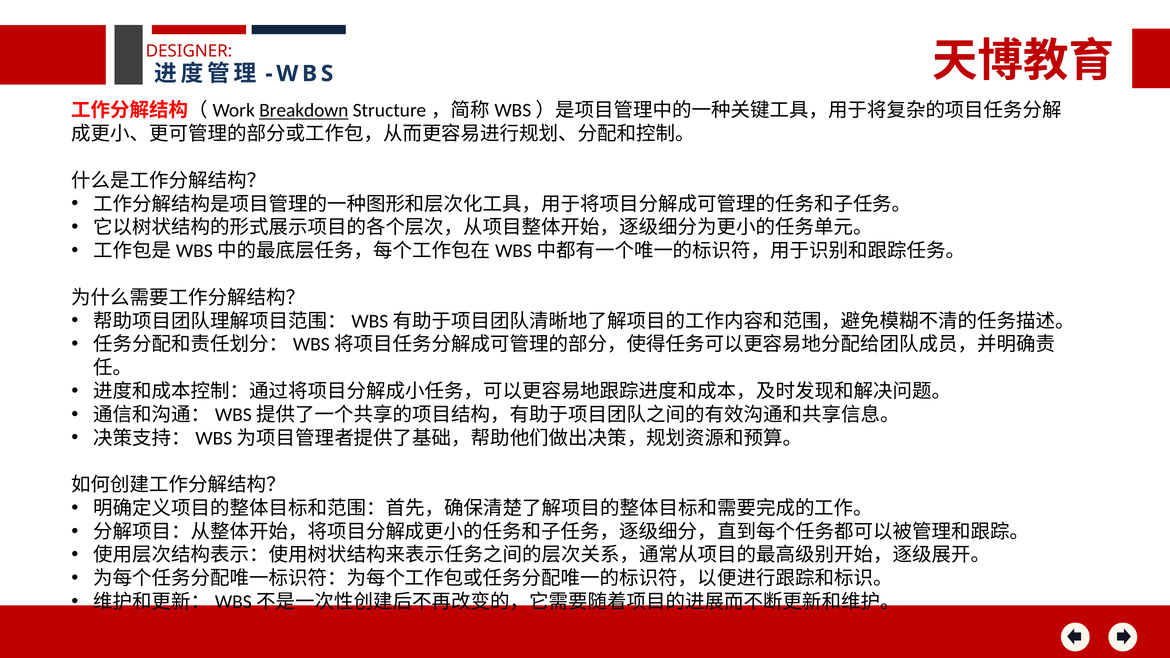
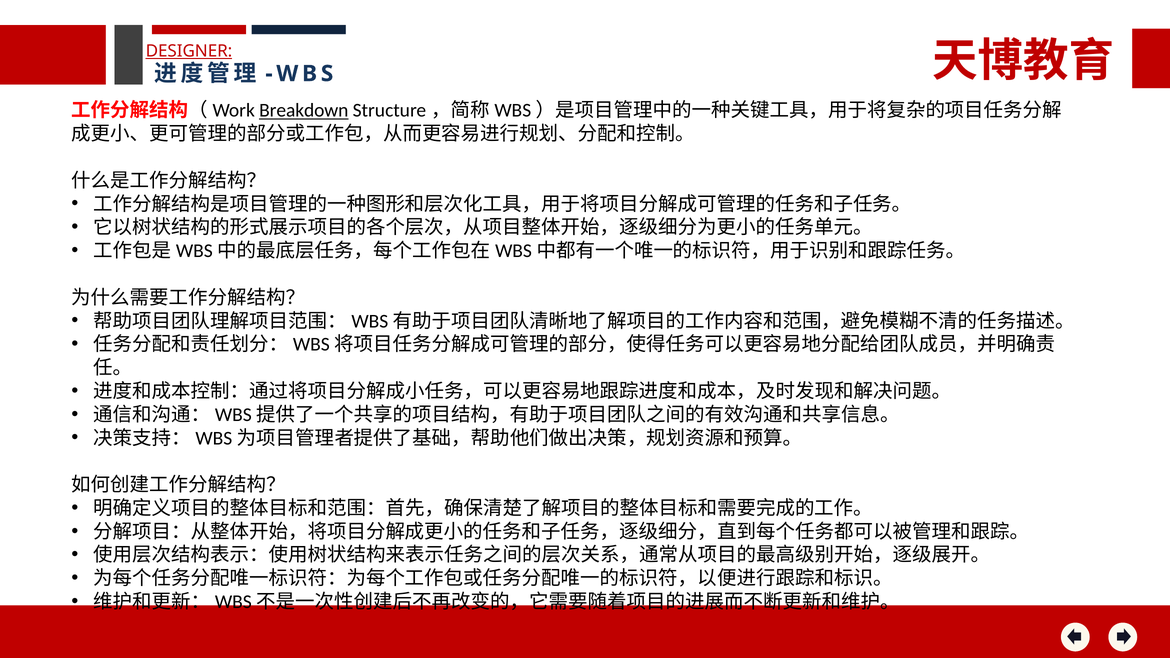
DESIGNER underline: none -> present (189, 51)
